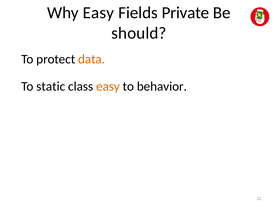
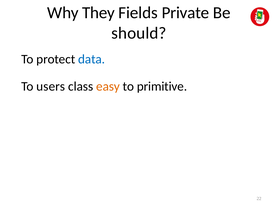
Why Easy: Easy -> They (98, 13)
data colour: orange -> blue (92, 59)
static: static -> users (51, 87)
behavior: behavior -> primitive (162, 87)
